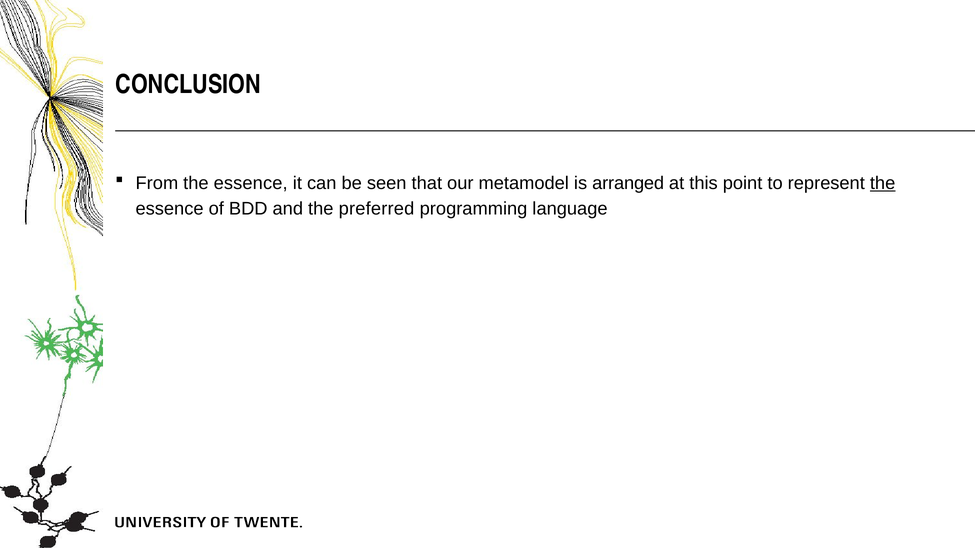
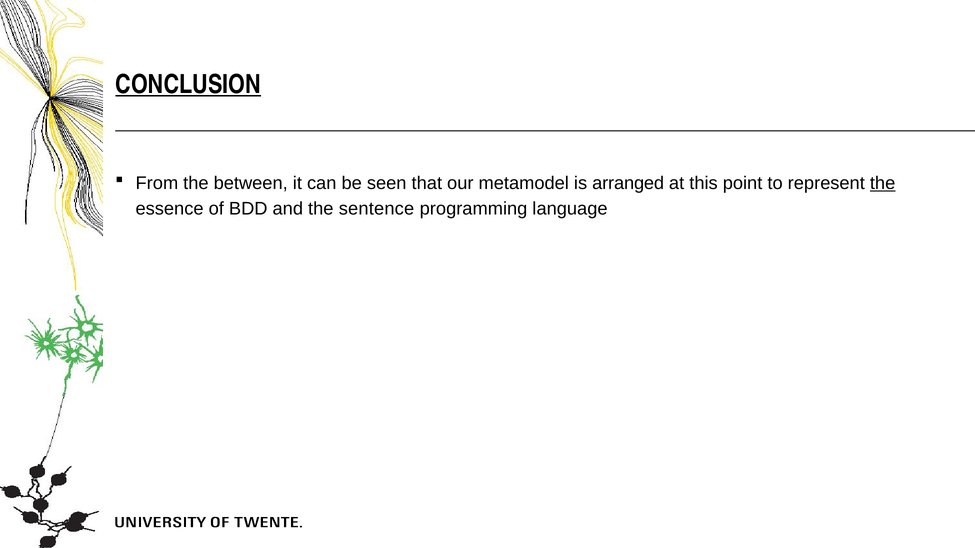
CONCLUSION underline: none -> present (188, 85)
From the essence: essence -> between (251, 183)
preferred: preferred -> sentence (377, 209)
